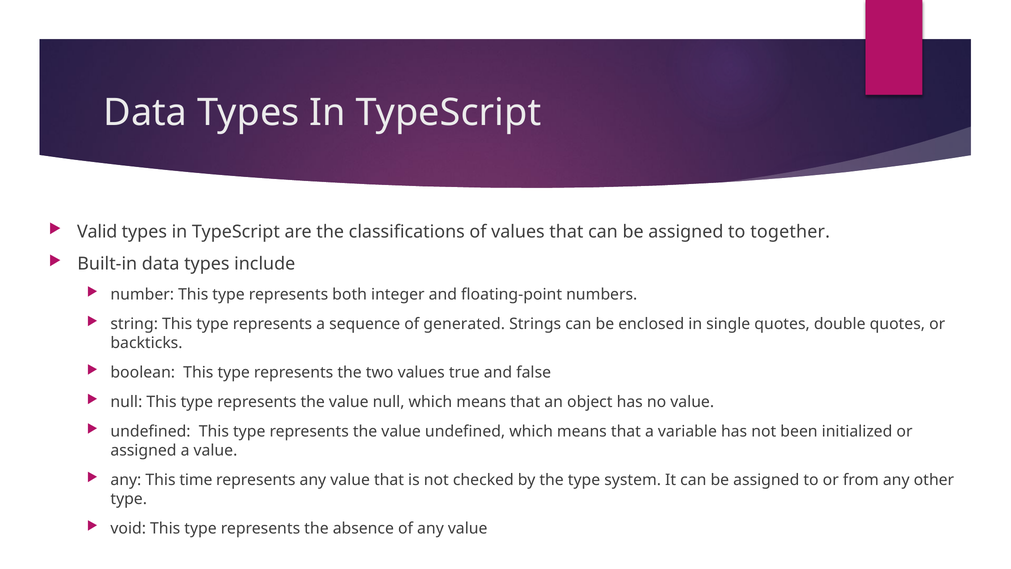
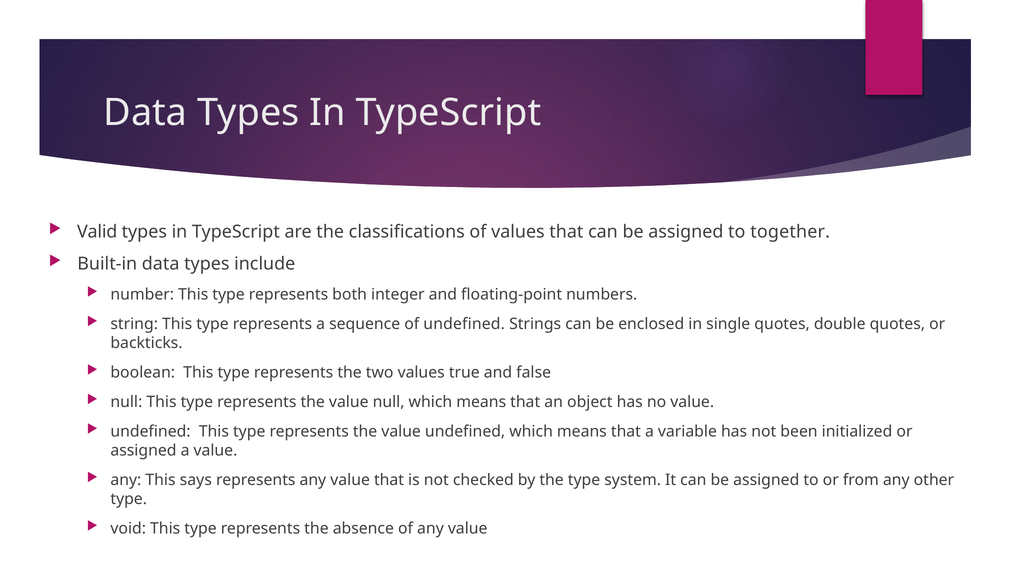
of generated: generated -> undefined (464, 324)
time: time -> says (196, 480)
